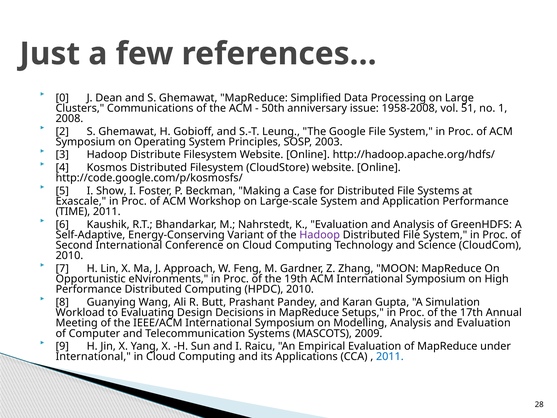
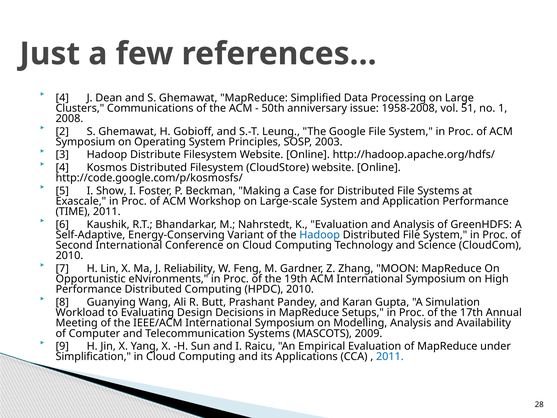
0: 0 -> 4 (62, 98)
Hadoop colour: purple -> blue (320, 235)
Approach: Approach -> Reliability (190, 268)
and Evaluation: Evaluation -> Availability (484, 323)
International: International -> Simplification (93, 356)
